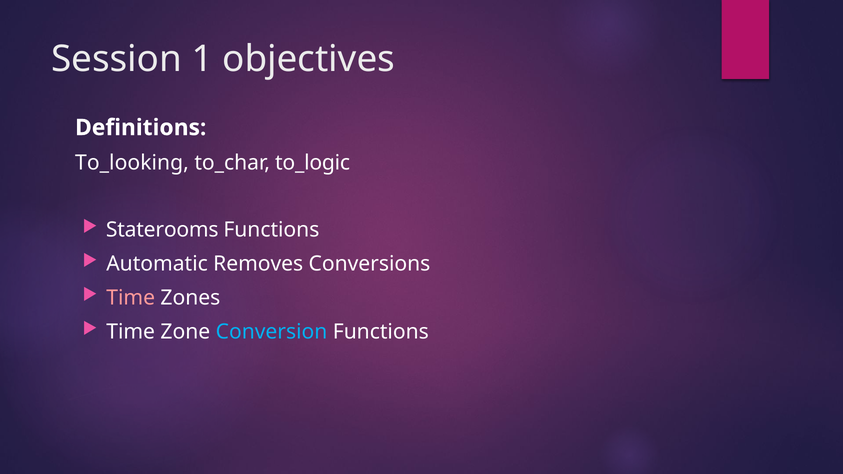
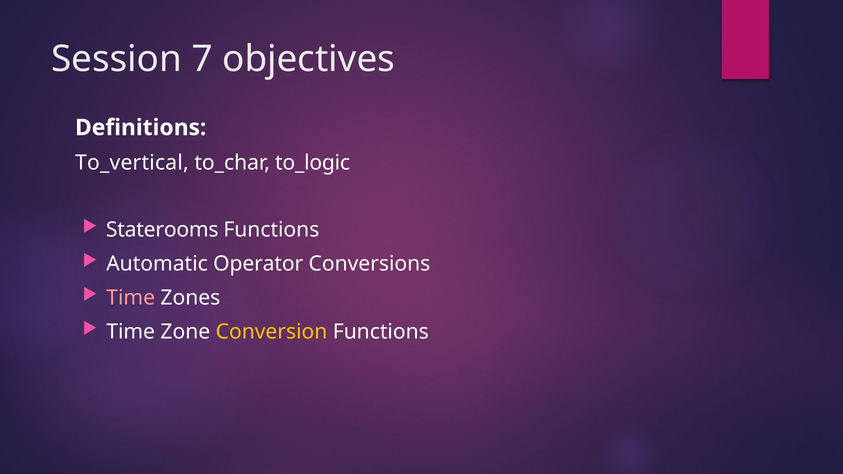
1: 1 -> 7 (202, 59)
To_looking: To_looking -> To_vertical (132, 163)
Removes: Removes -> Operator (258, 264)
Conversion colour: light blue -> yellow (272, 332)
